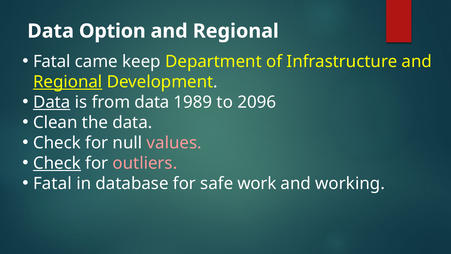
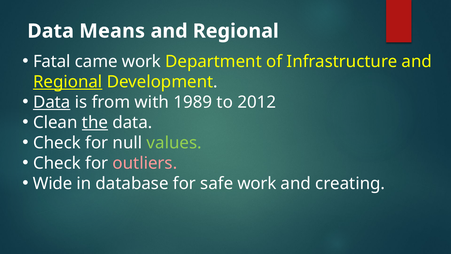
Option: Option -> Means (112, 31)
came keep: keep -> work (142, 61)
from data: data -> with (152, 102)
2096: 2096 -> 2012 (257, 102)
the underline: none -> present (95, 122)
values colour: pink -> light green (174, 143)
Check underline: present -> none (57, 163)
Fatal: Fatal -> Wide (53, 183)
working: working -> creating (350, 183)
